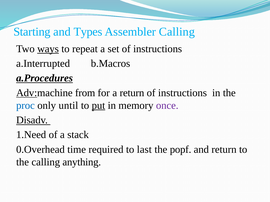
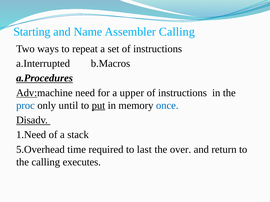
Types: Types -> Name (88, 32)
ways underline: present -> none (48, 49)
from: from -> need (85, 93)
a return: return -> upper (132, 93)
once colour: purple -> blue (167, 106)
0.Overhead: 0.Overhead -> 5.Overhead (40, 150)
popf: popf -> over (181, 150)
anything: anything -> executes (82, 162)
